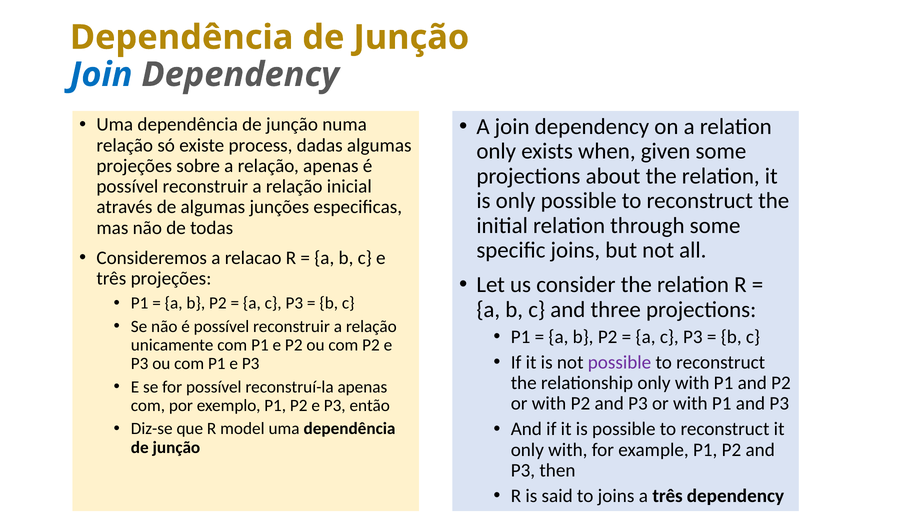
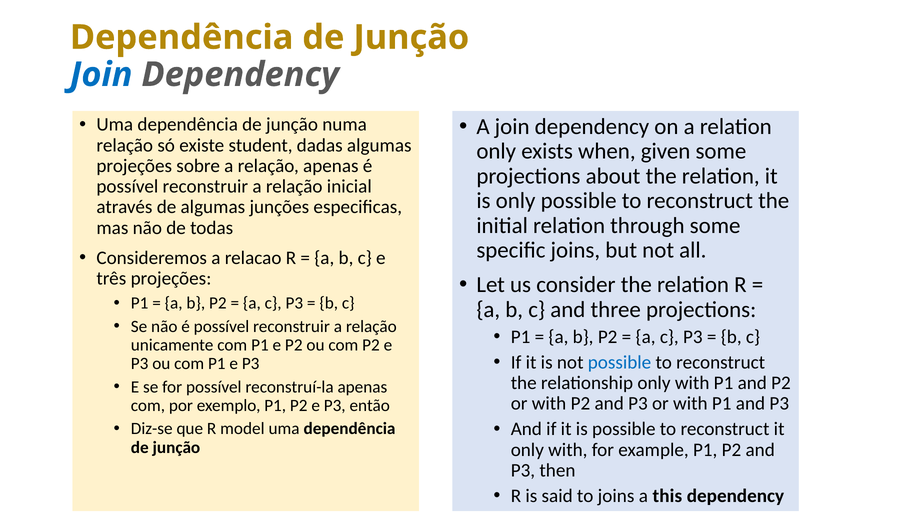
process: process -> student (261, 145)
possible colour: purple -> blue (620, 362)
a três: três -> this (667, 496)
